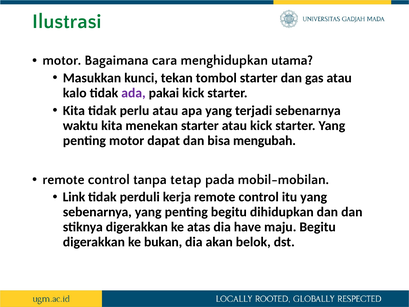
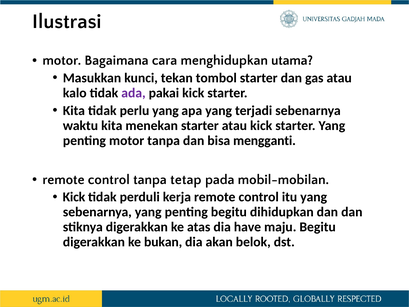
Ilustrasi colour: green -> black (67, 21)
perlu atau: atau -> yang (165, 111)
motor dapat: dapat -> tanpa (164, 141)
mengubah: mengubah -> mengganti (264, 141)
Link: Link -> Kick (74, 197)
